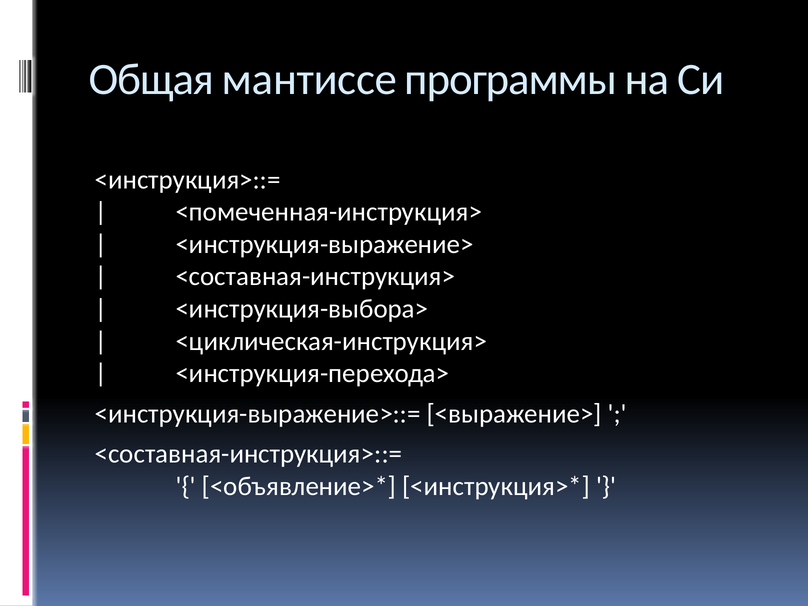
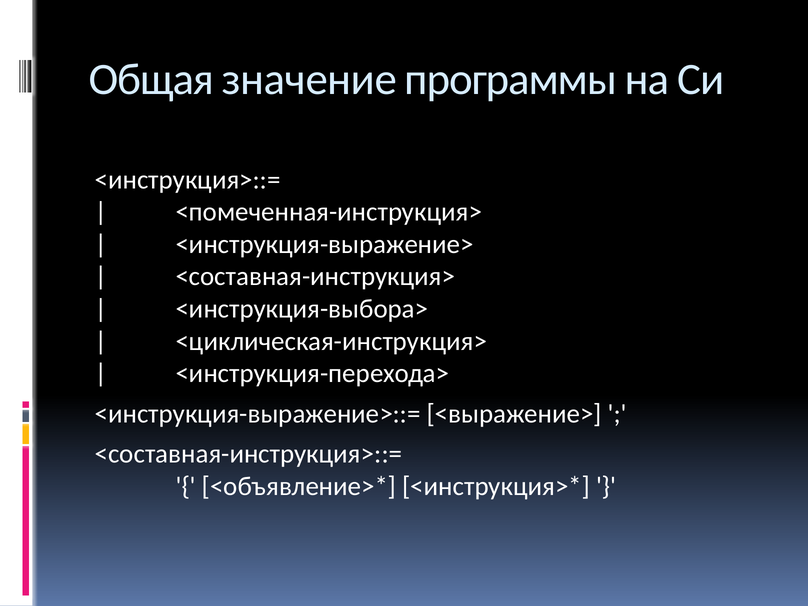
мантиссе: мантиссе -> значение (309, 79)
